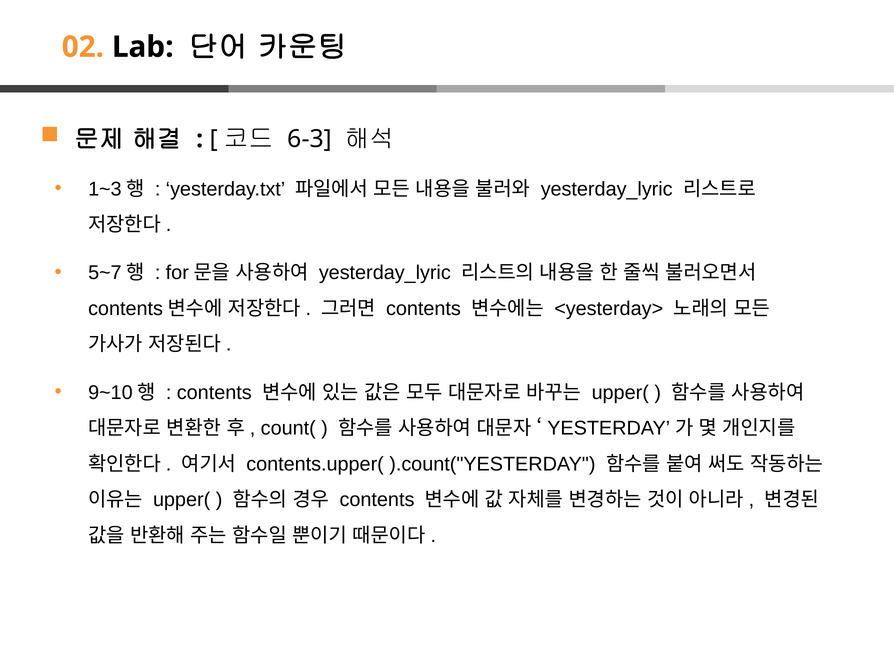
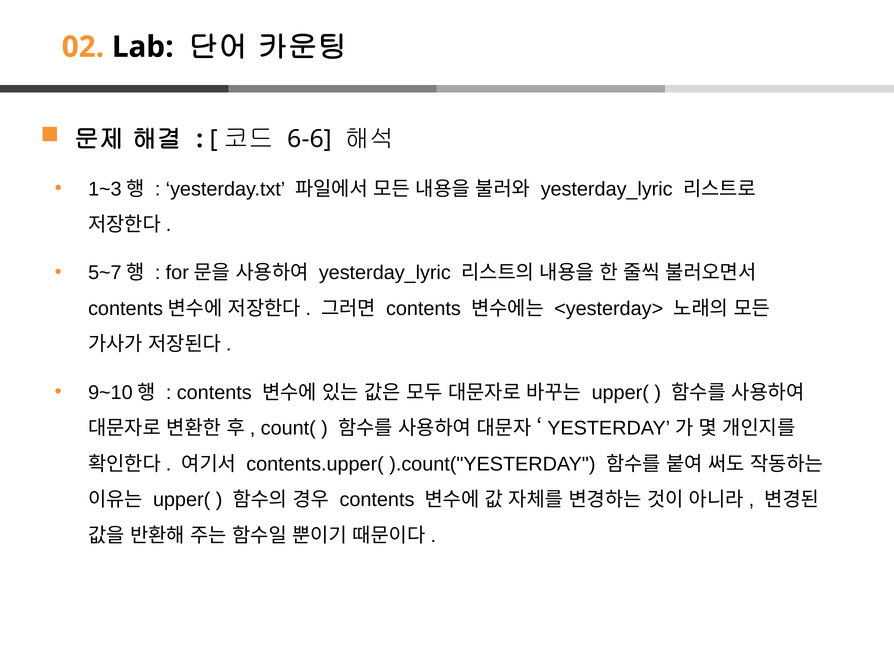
6-3: 6-3 -> 6-6 (310, 139)
